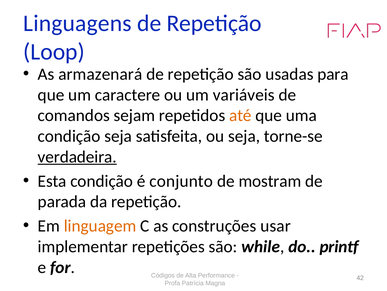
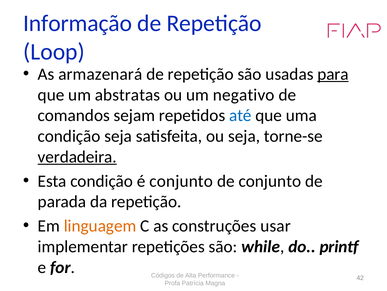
Linguagens: Linguagens -> Informação (78, 23)
para underline: none -> present (333, 74)
caractere: caractere -> abstratas (128, 95)
variáveis: variáveis -> negativo (244, 95)
até colour: orange -> blue (240, 115)
de mostram: mostram -> conjunto (270, 181)
